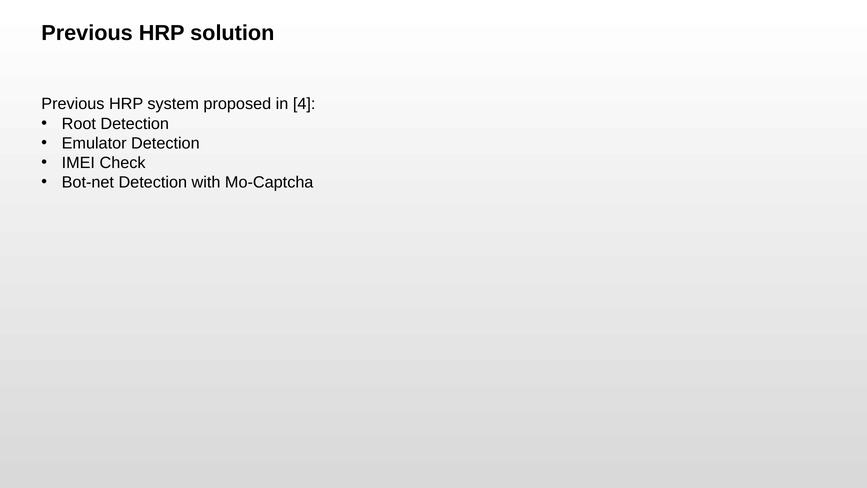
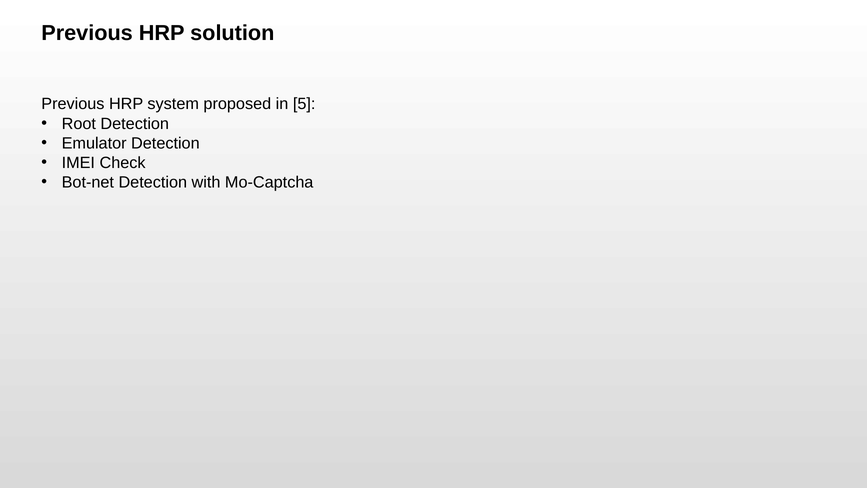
4: 4 -> 5 (304, 104)
